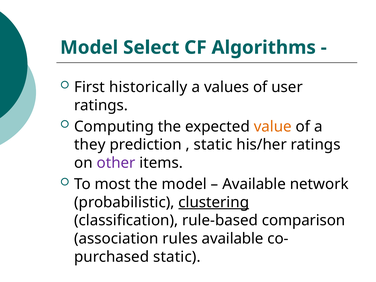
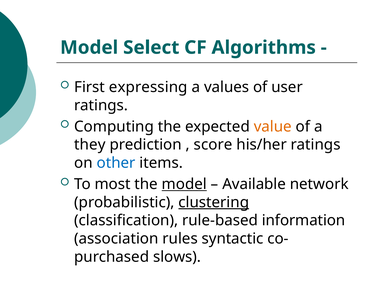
historically: historically -> expressing (148, 87)
static: static -> score (213, 145)
other colour: purple -> blue (116, 163)
model underline: none -> present (184, 184)
comparison: comparison -> information (304, 220)
rules available: available -> syntactic (233, 239)
static: static -> slows (177, 257)
